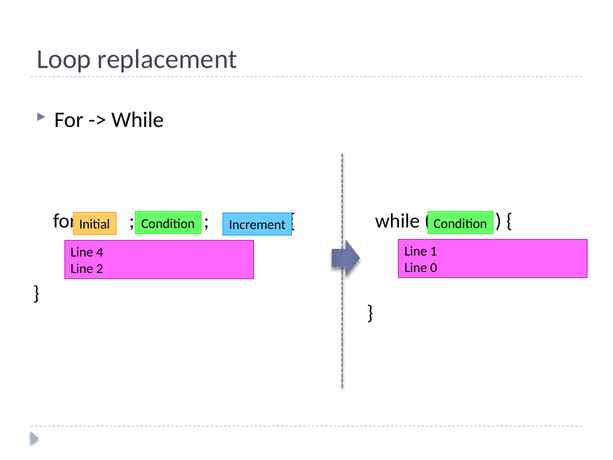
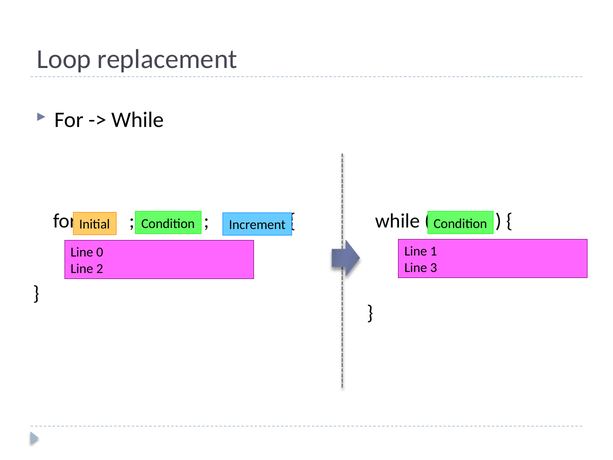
4: 4 -> 0 (100, 252)
0: 0 -> 3 (434, 267)
